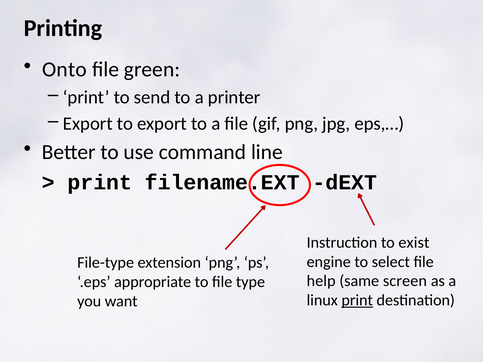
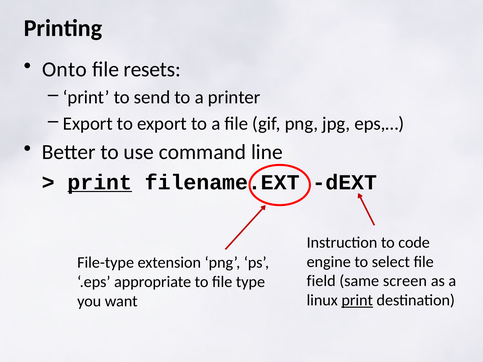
green: green -> resets (152, 70)
print underline: none -> present (100, 182)
exist: exist -> code (414, 243)
help: help -> field (321, 281)
